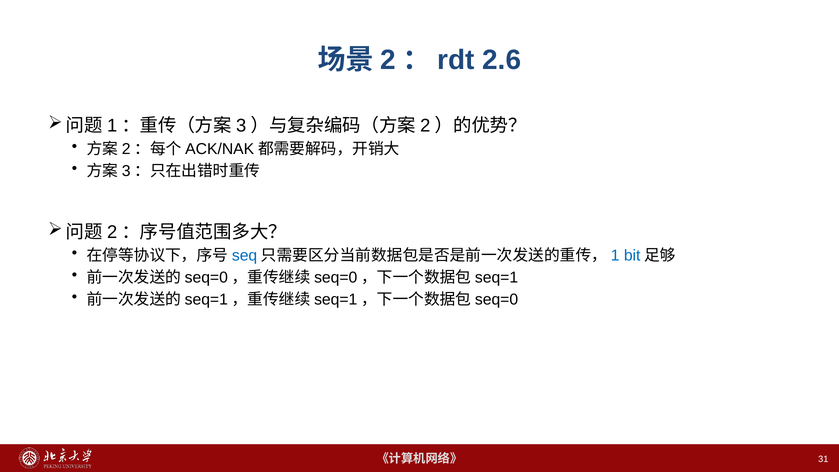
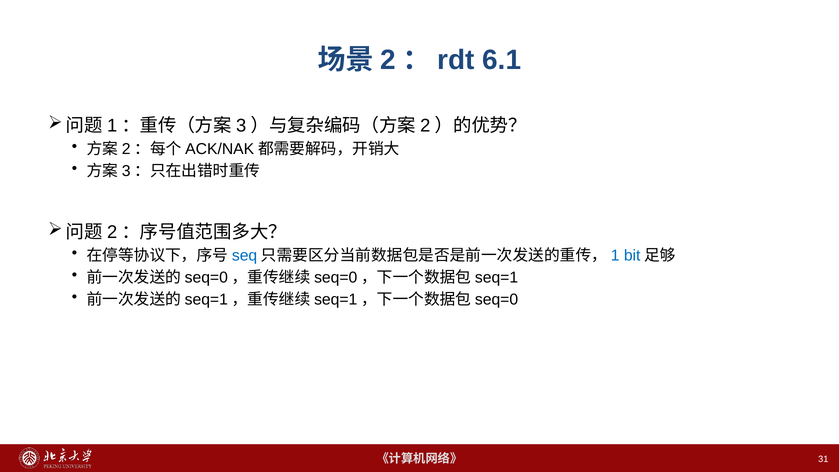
2.6: 2.6 -> 6.1 (502, 60)
